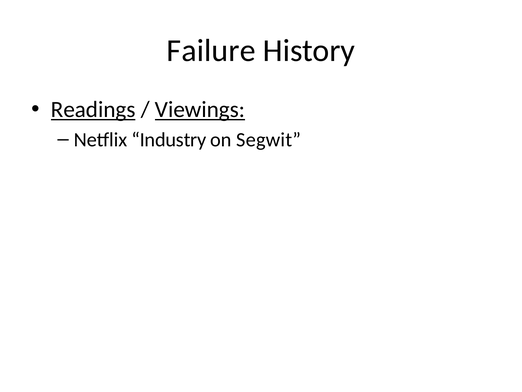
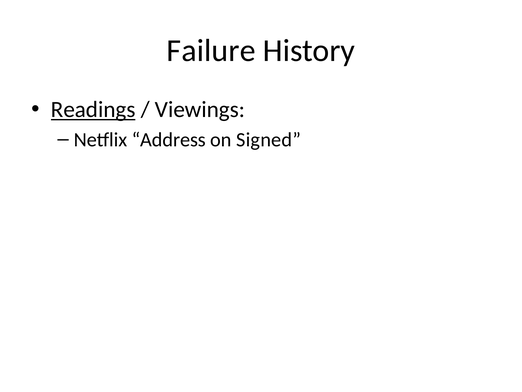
Viewings underline: present -> none (200, 110)
Industry: Industry -> Address (169, 139)
Segwit: Segwit -> Signed (269, 139)
